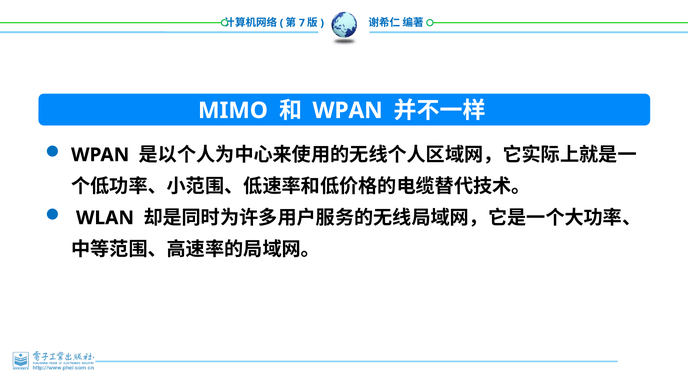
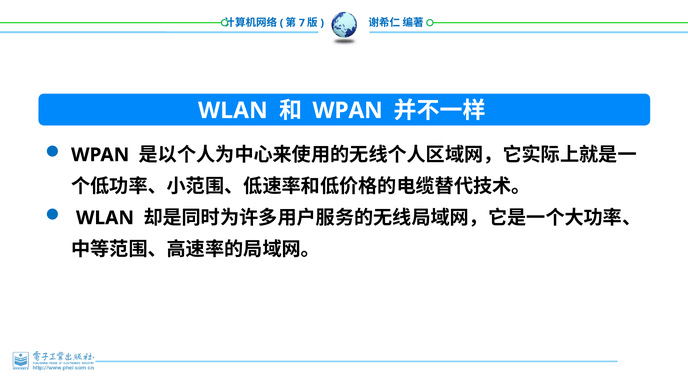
MIMO: MIMO -> WLAN (233, 110)
